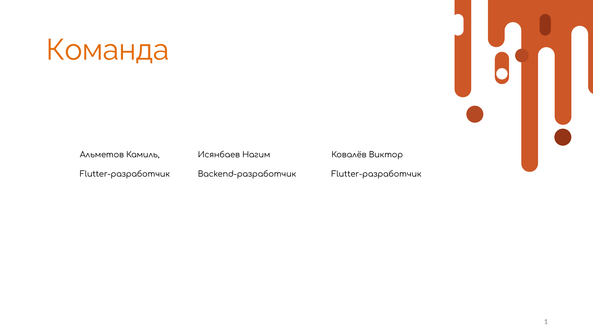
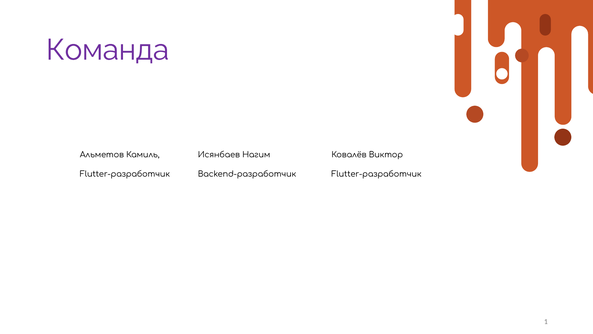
Команда colour: orange -> purple (108, 50)
